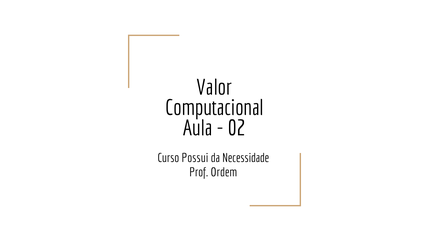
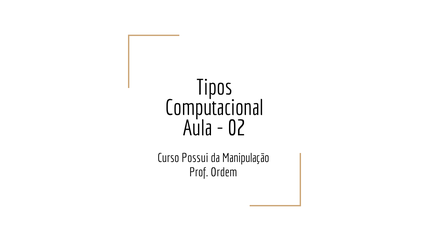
Valor: Valor -> Tipos (214, 88)
Necessidade: Necessidade -> Manipulação (246, 158)
